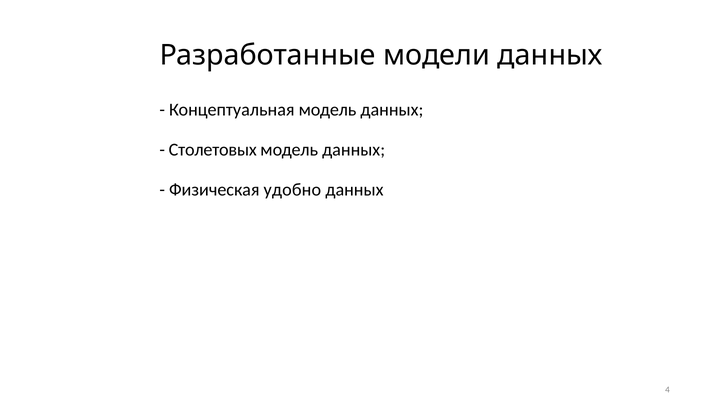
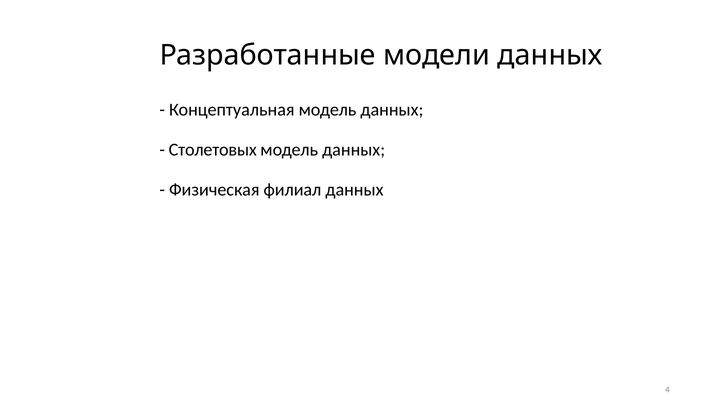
удобно: удобно -> филиал (292, 190)
